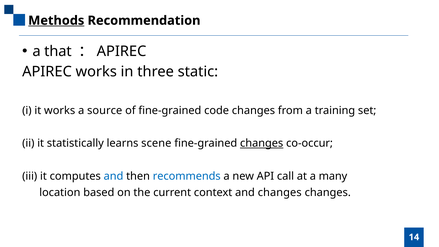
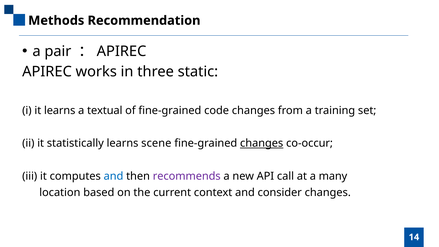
Methods underline: present -> none (56, 21)
that: that -> pair (58, 51)
it works: works -> learns (60, 110)
source: source -> textual (105, 110)
recommends colour: blue -> purple (187, 176)
and changes: changes -> consider (280, 193)
